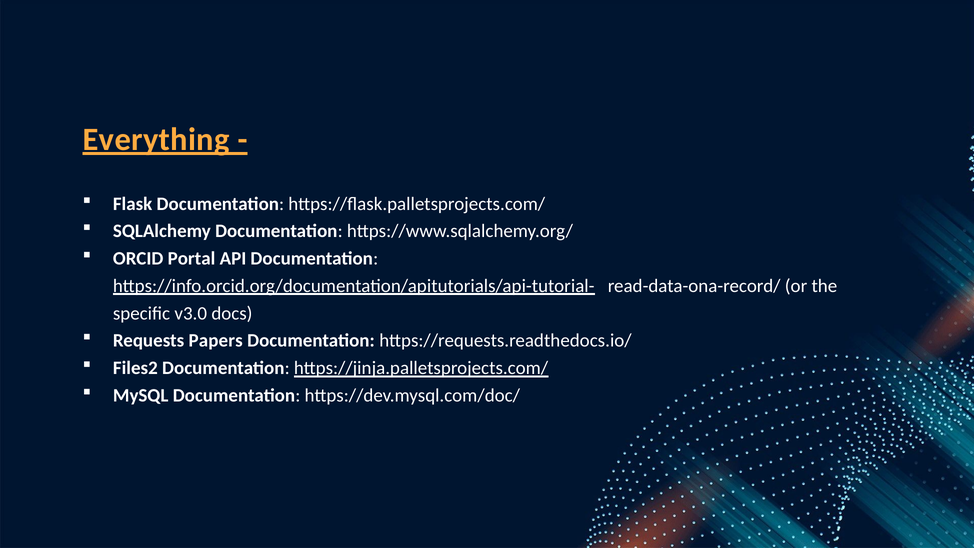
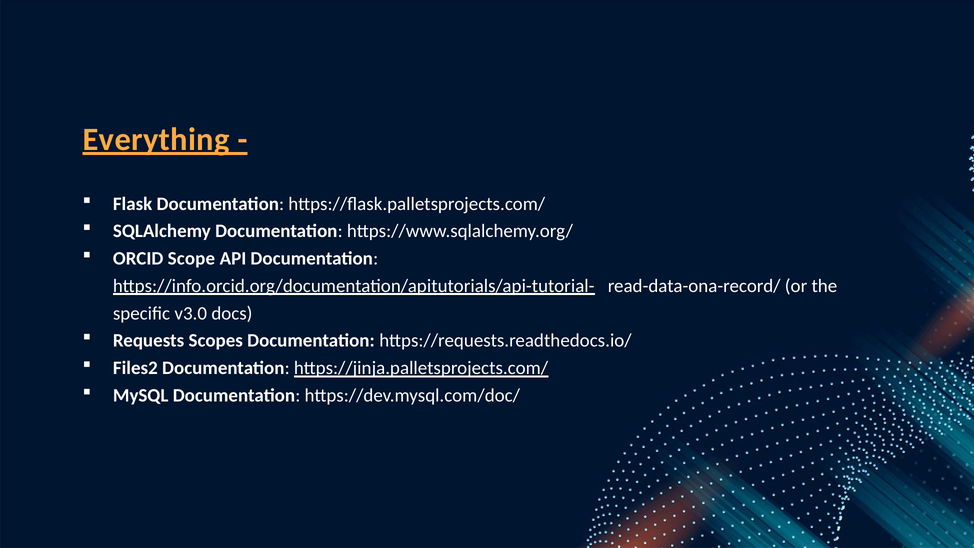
Portal: Portal -> Scope (191, 258)
Papers: Papers -> Scopes (216, 341)
